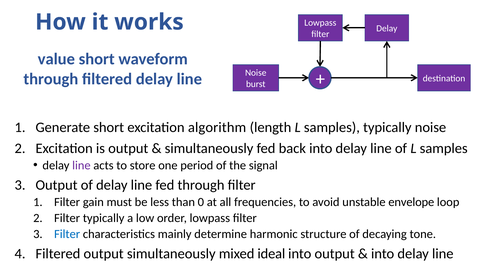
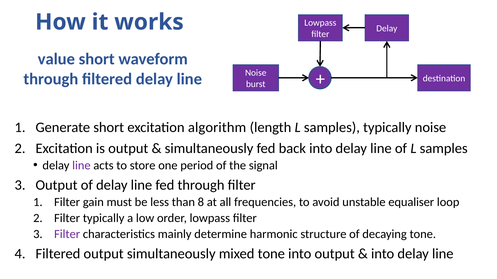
0: 0 -> 8 (201, 202)
envelope: envelope -> equaliser (411, 202)
Filter colour: blue -> purple (67, 234)
mixed ideal: ideal -> tone (271, 254)
